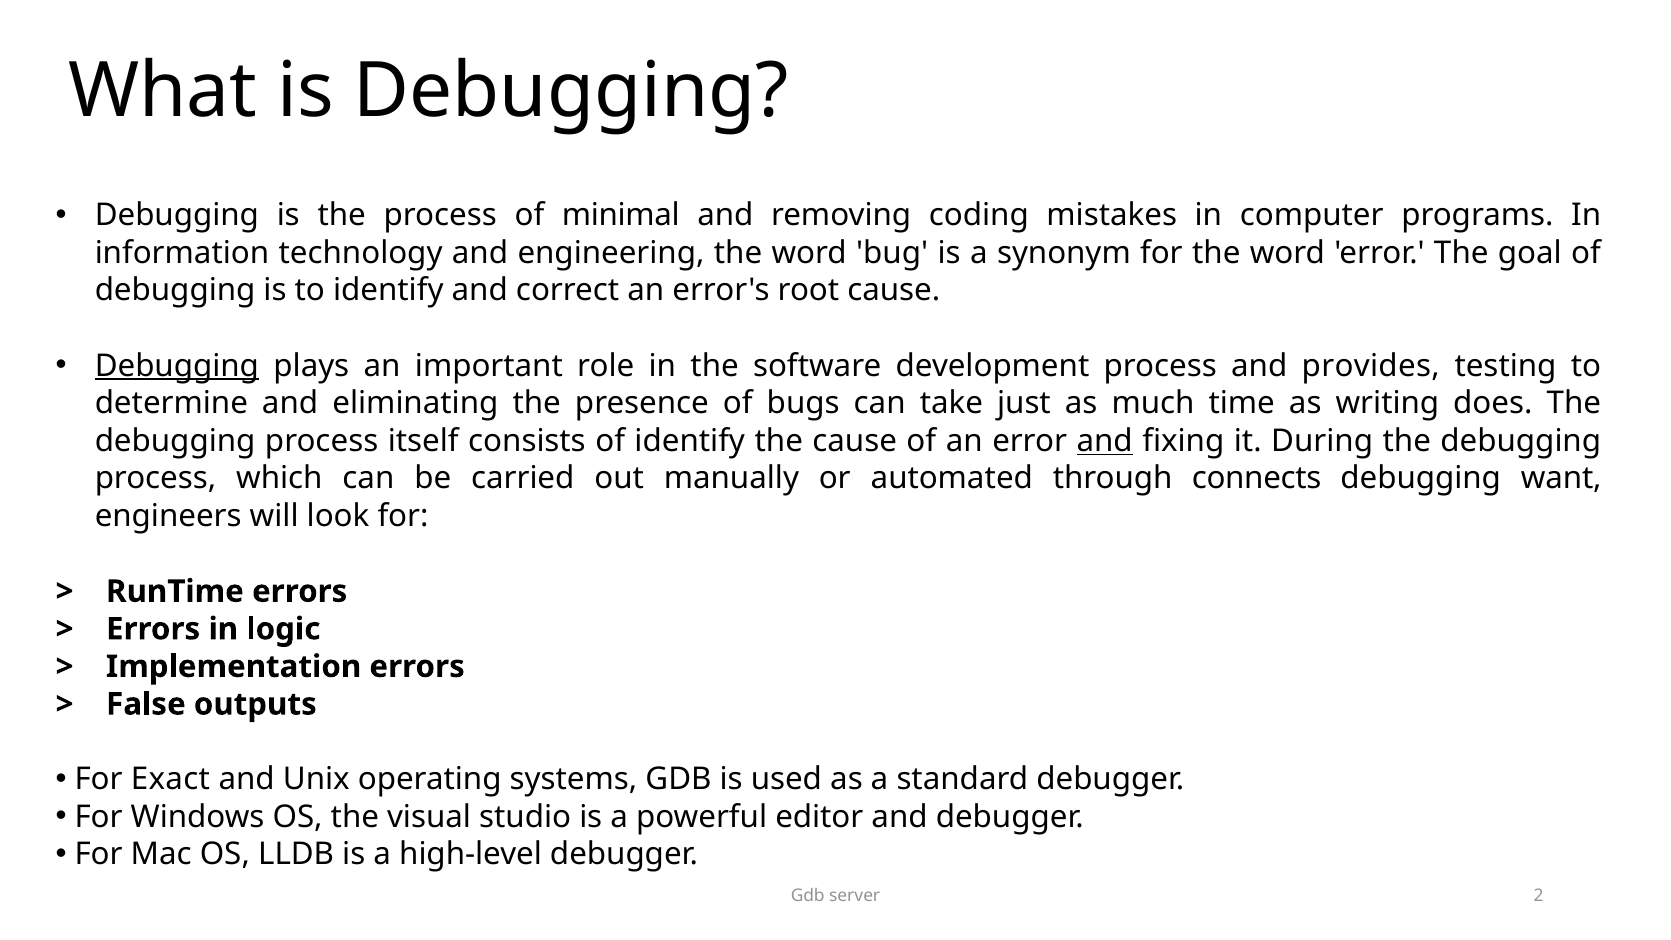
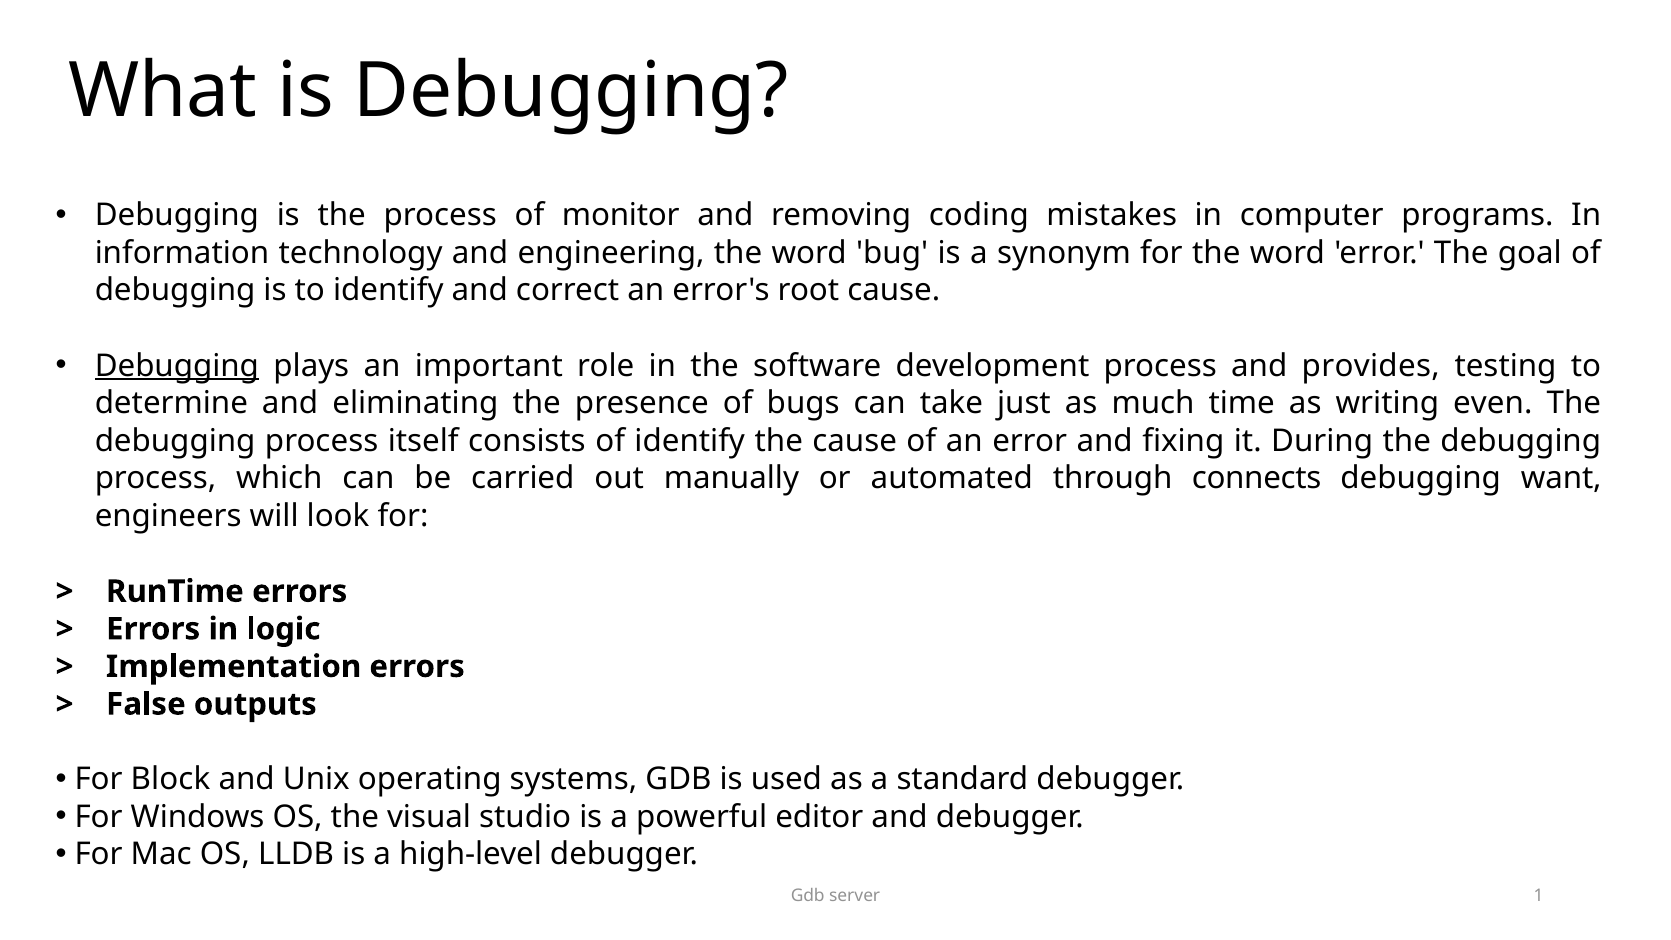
minimal: minimal -> monitor (621, 215)
does: does -> even (1493, 403)
and underline: present -> none (1105, 441)
Exact: Exact -> Block (170, 779)
2: 2 -> 1 (1539, 896)
